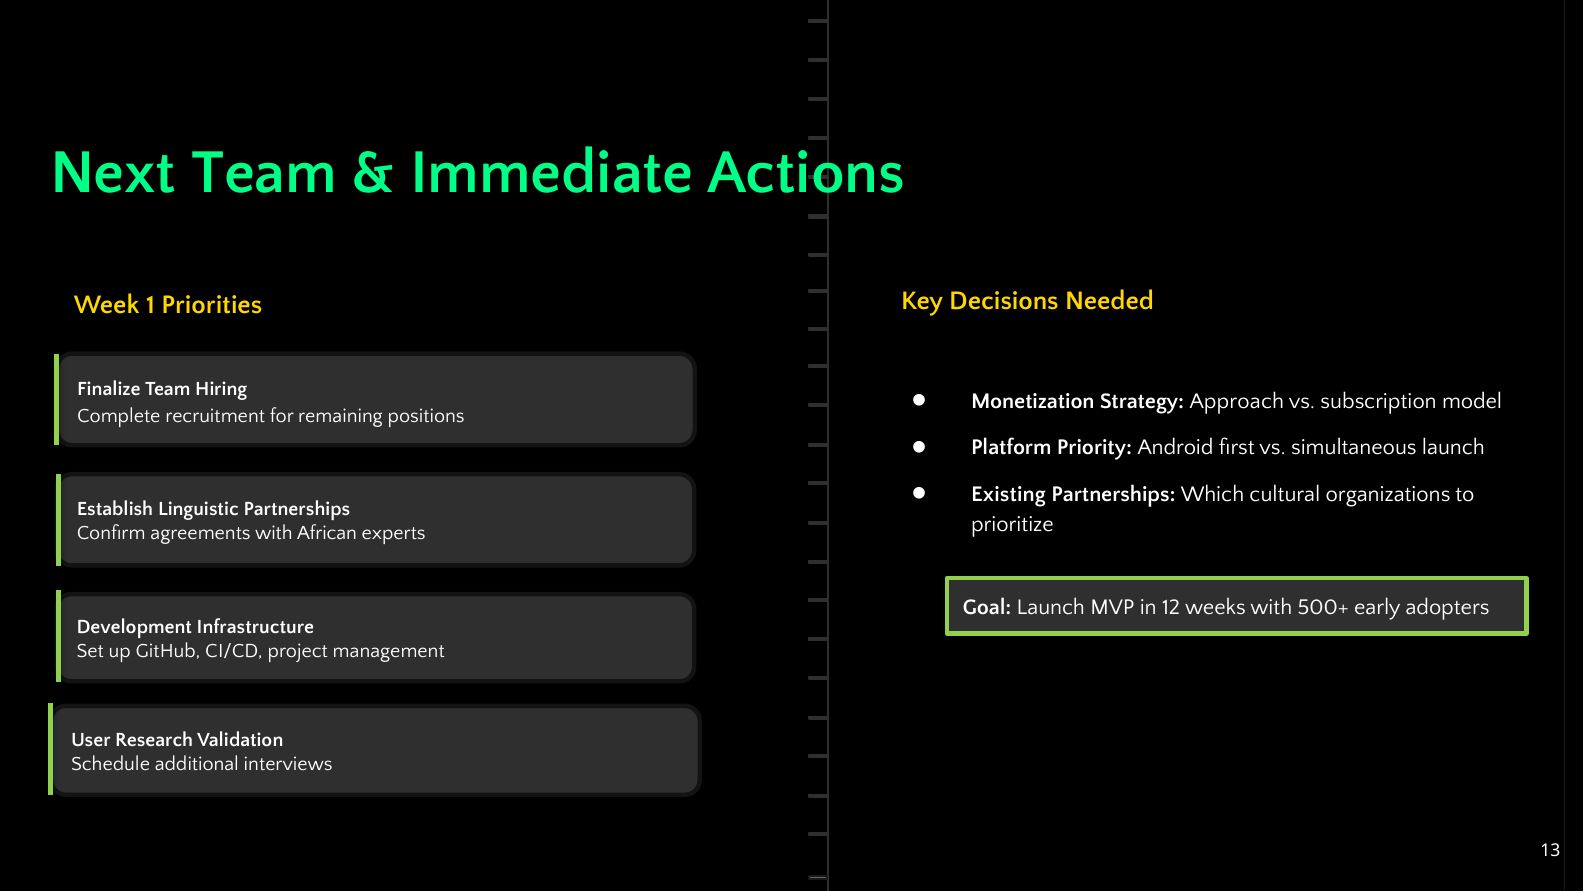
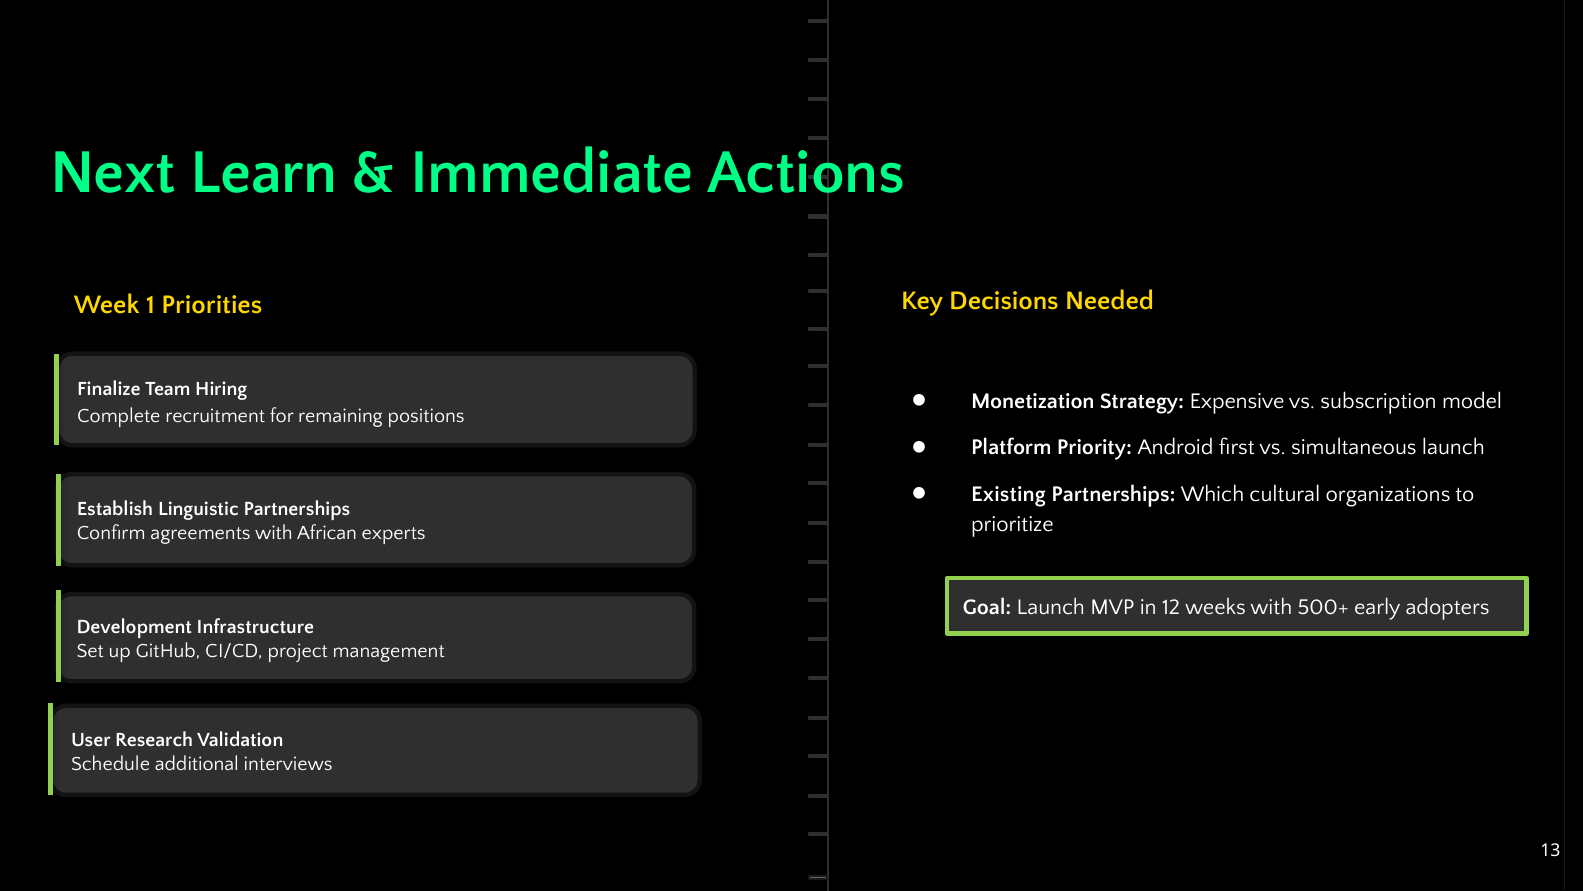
Next Team: Team -> Learn (264, 172)
Approach: Approach -> Expensive (1237, 401)
